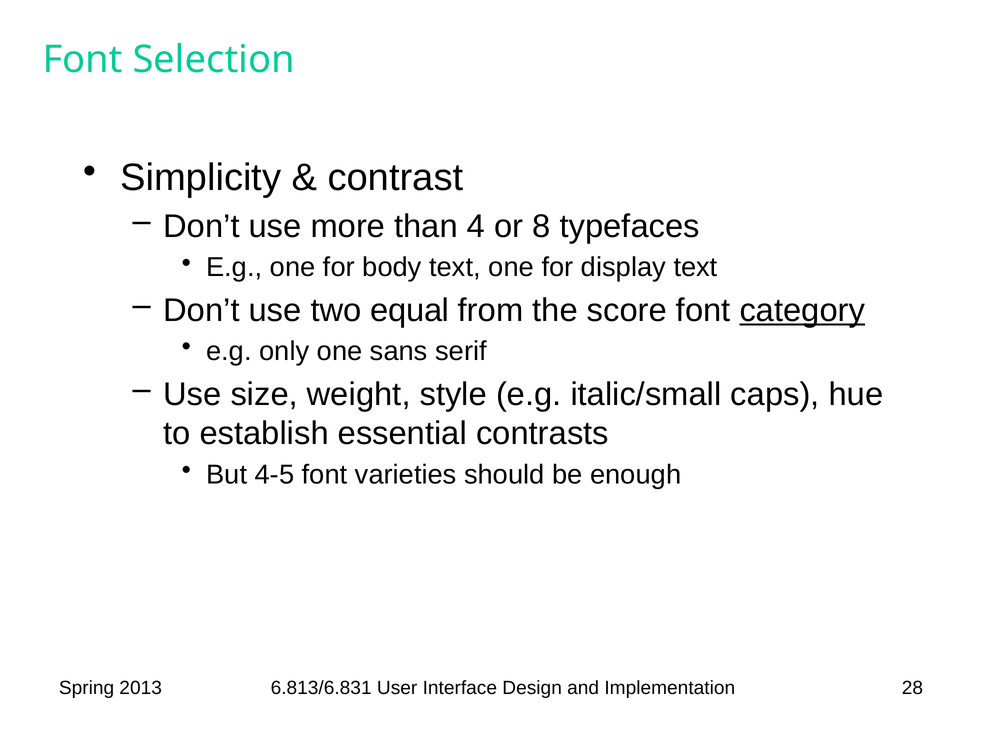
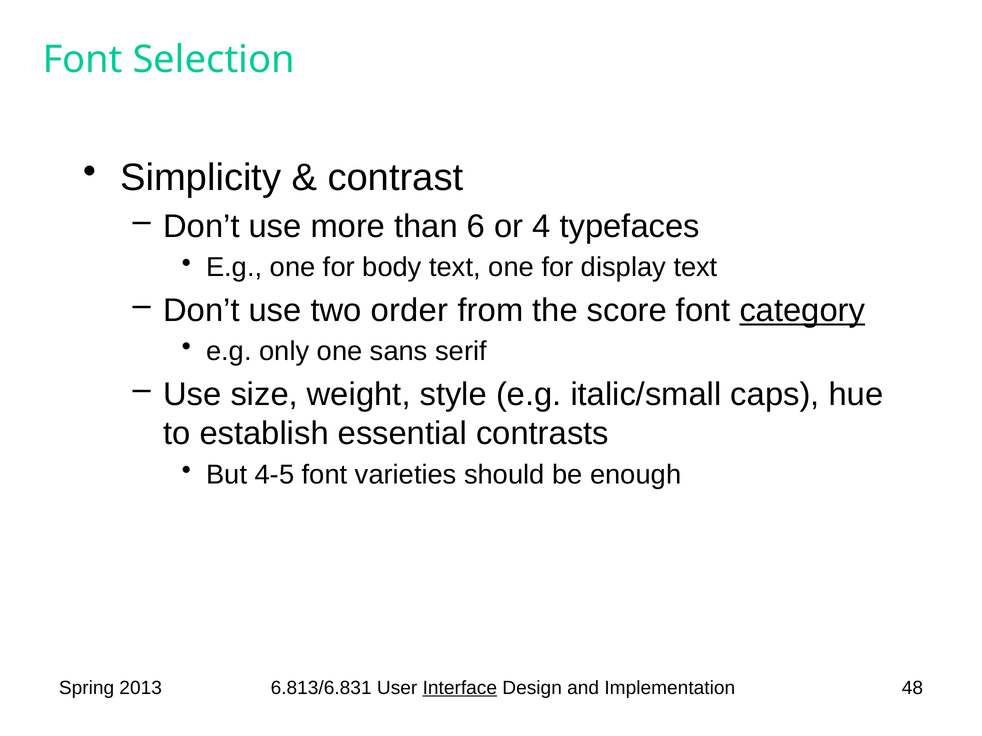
4: 4 -> 6 (476, 227)
8: 8 -> 4 (541, 227)
equal: equal -> order (409, 311)
Interface underline: none -> present (460, 688)
28: 28 -> 48 (912, 688)
